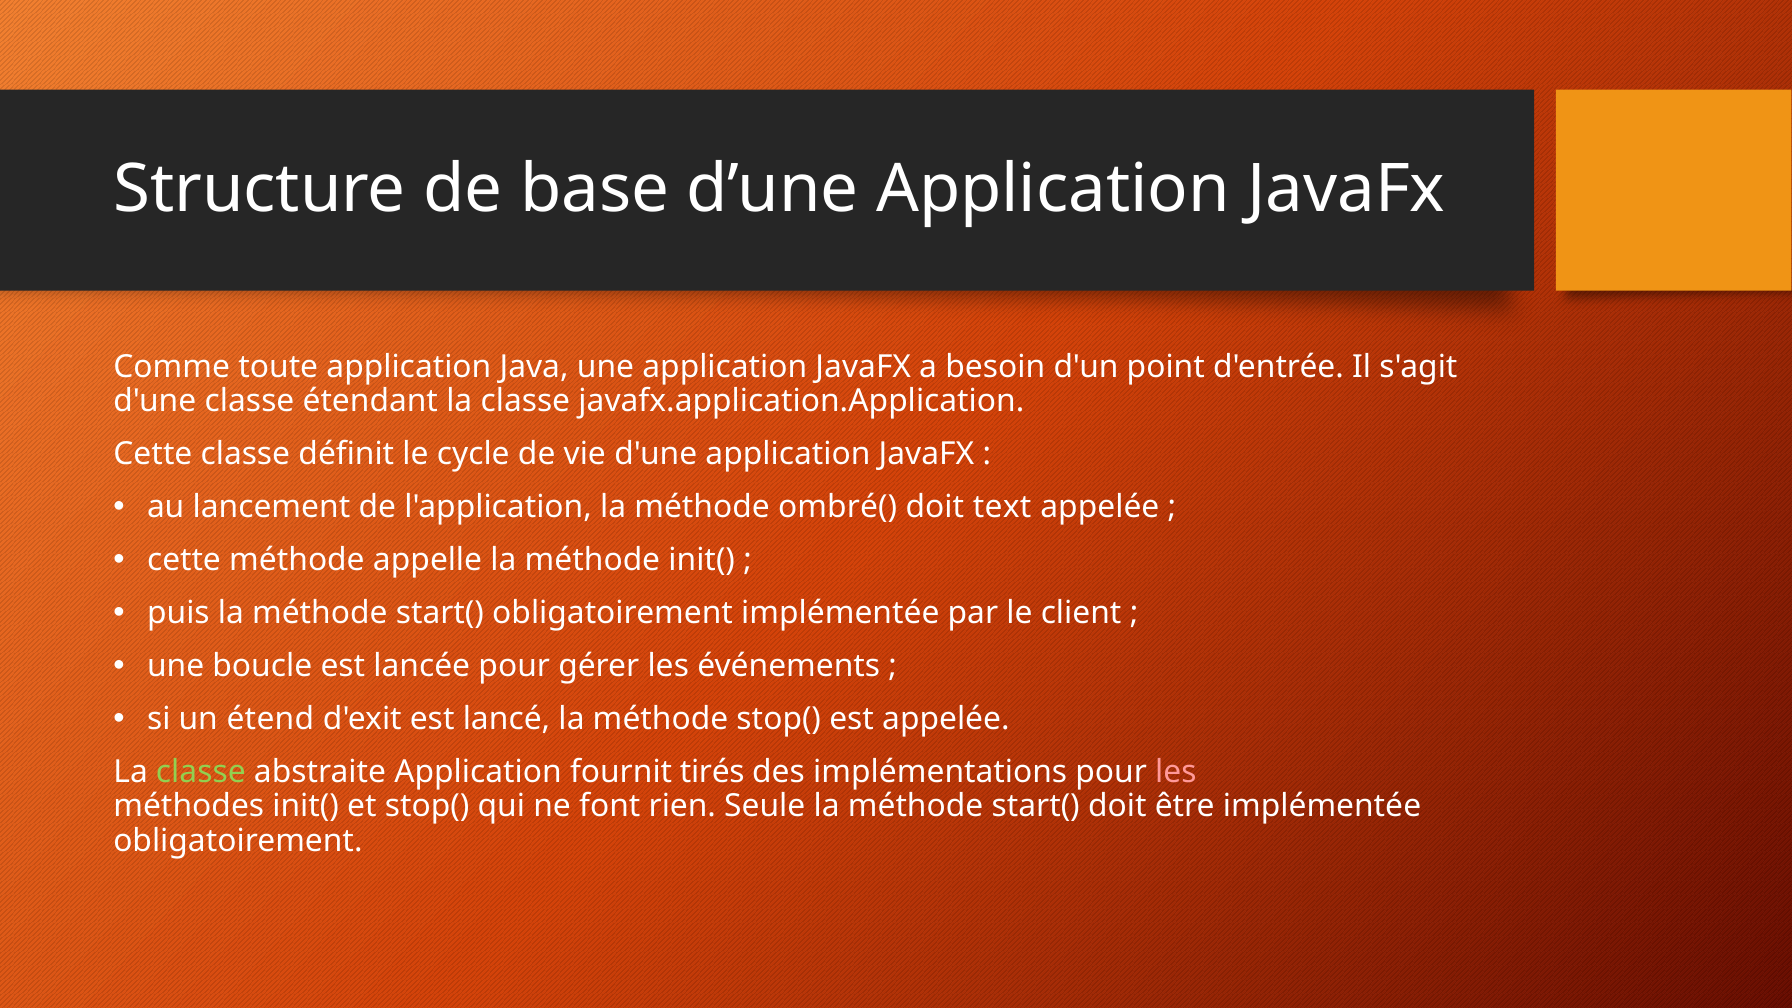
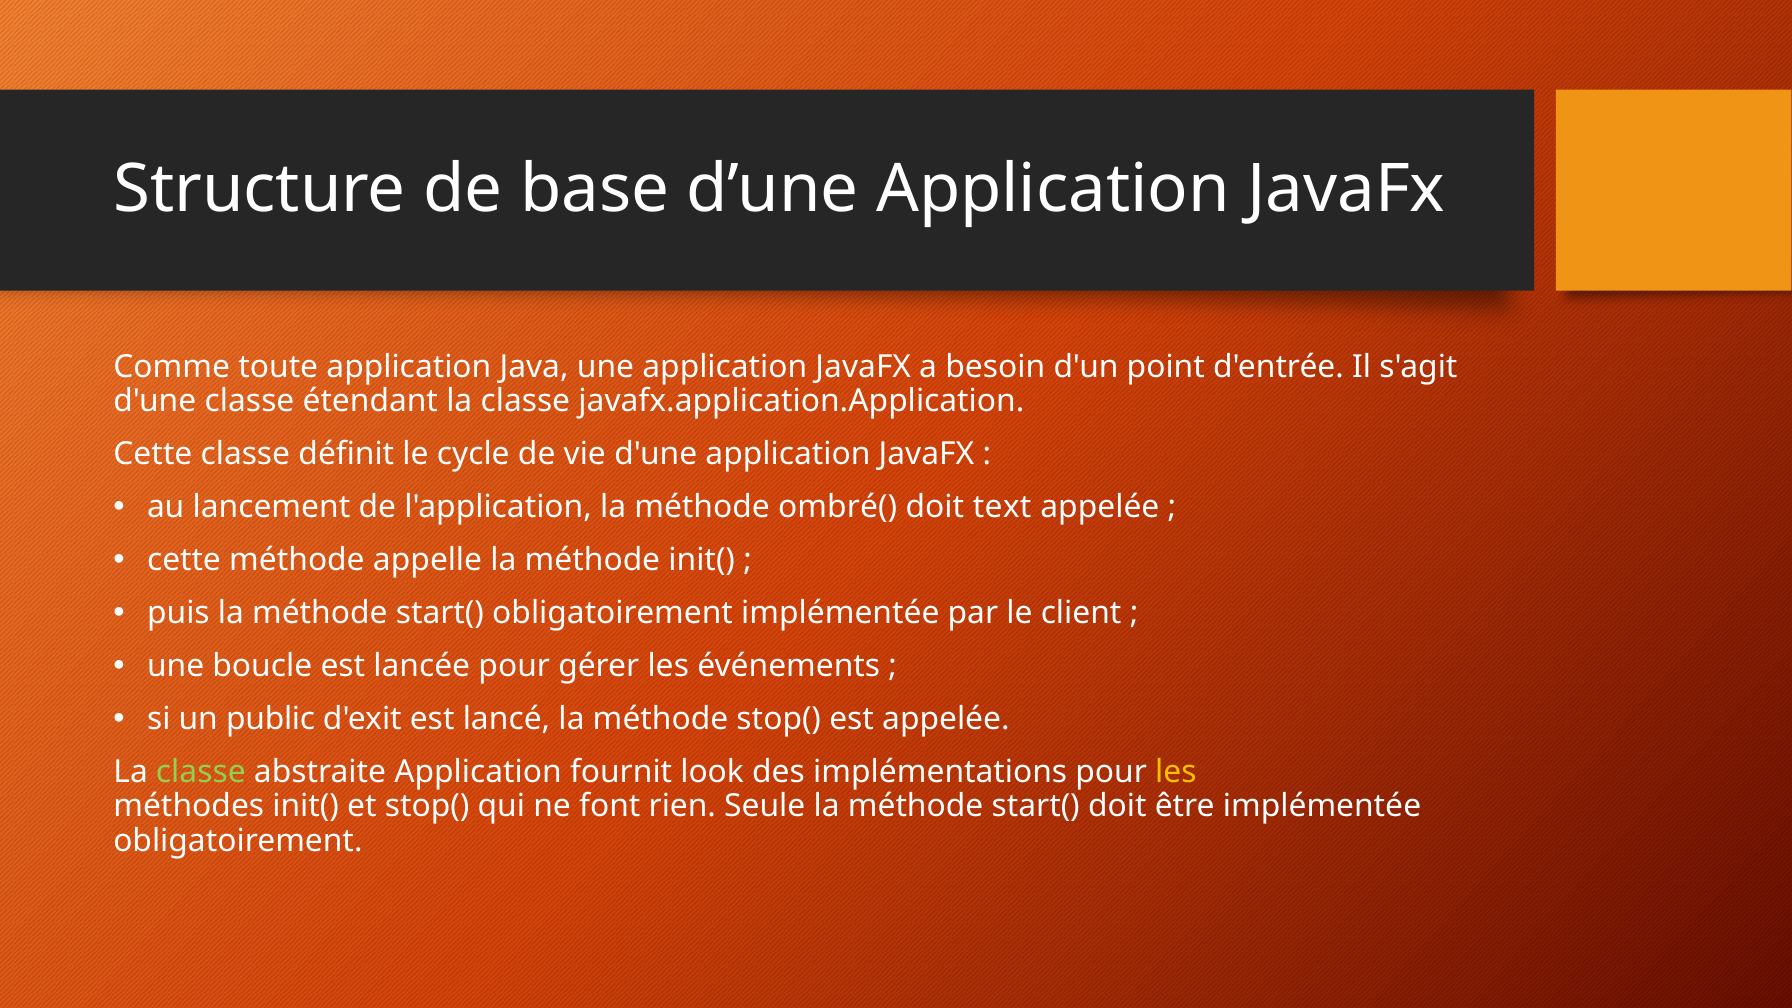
étend: étend -> public (271, 719)
tirés: tirés -> look (712, 772)
les colour: pink -> yellow (1176, 772)
